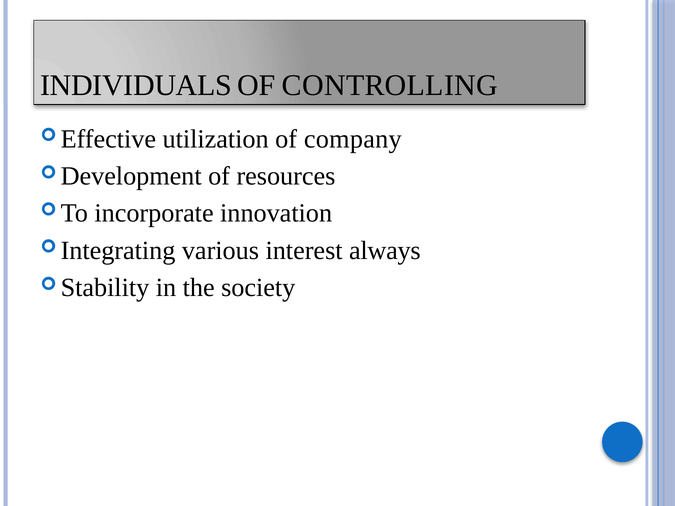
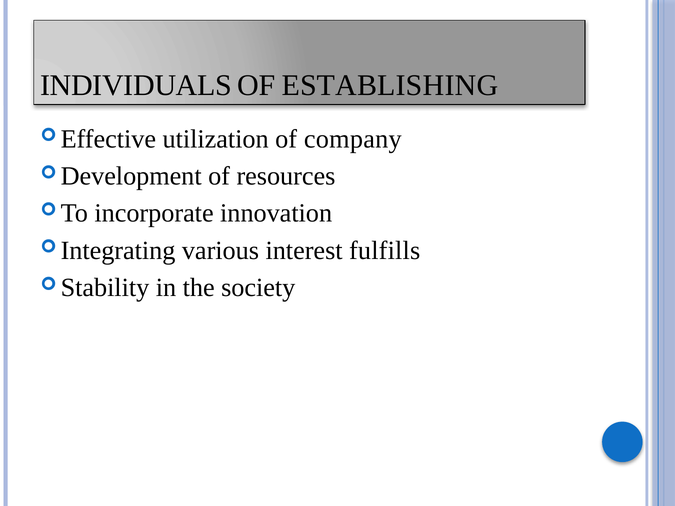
CONTROLLING: CONTROLLING -> ESTABLISHING (390, 85)
always: always -> fulfills (385, 250)
